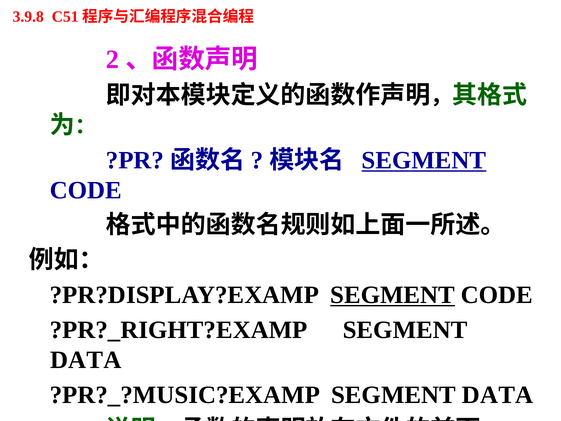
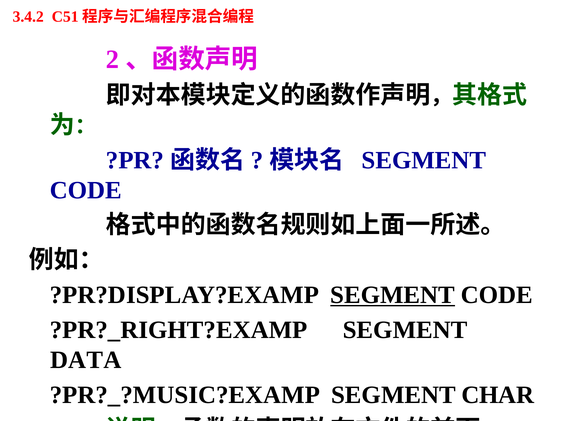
3.9.8: 3.9.8 -> 3.4.2 (28, 17)
SEGMENT underline: present -> none (424, 160)
?PR?_?MUSIC?EXAMP SEGMENT DATA: DATA -> CHAR (498, 395)
